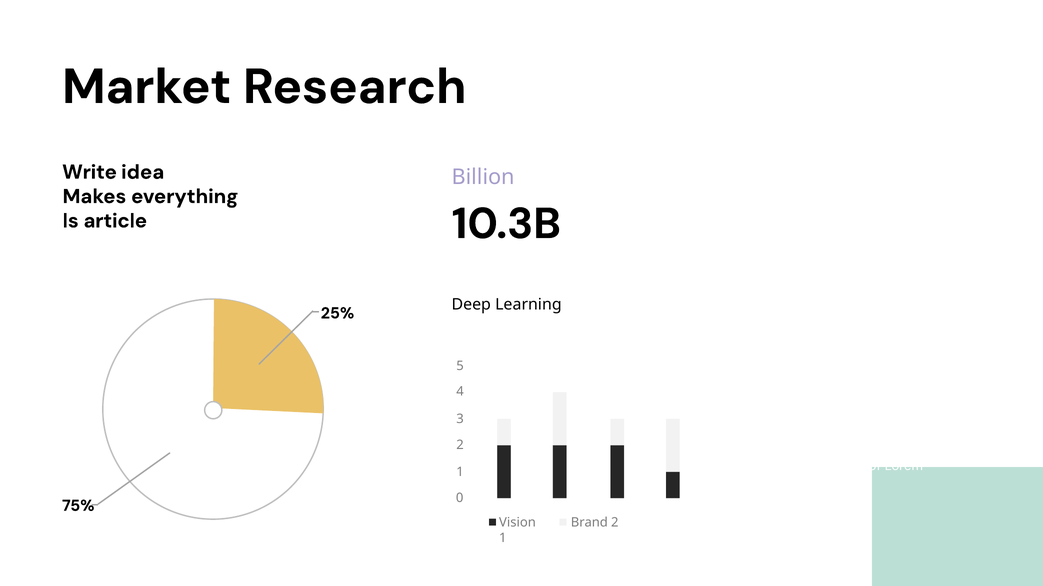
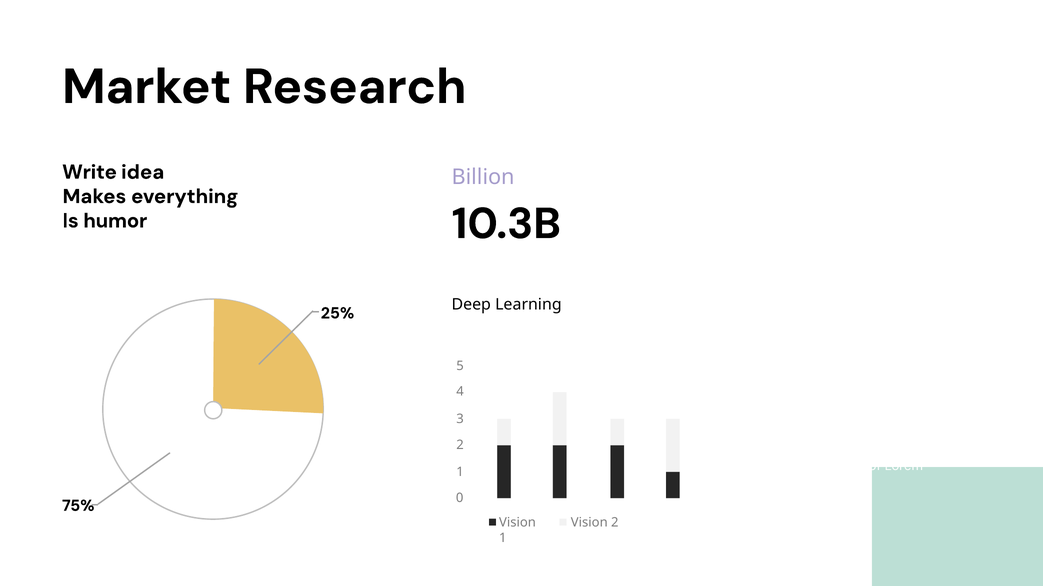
article: article -> humor (115, 221)
Brand: Brand -> Vision (589, 523)
